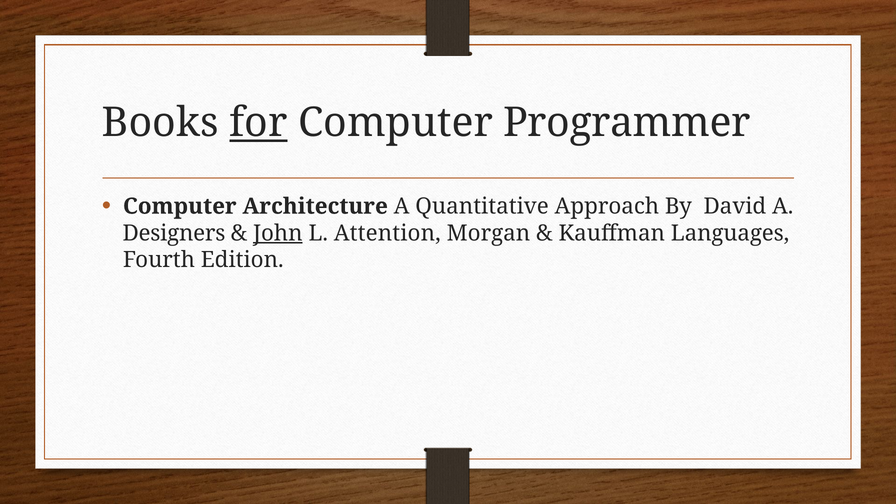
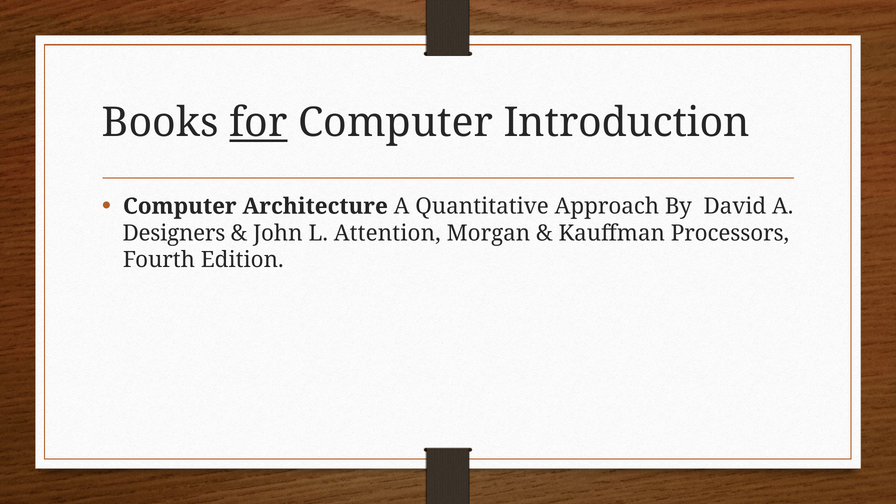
Programmer: Programmer -> Introduction (627, 123)
John underline: present -> none (278, 233)
Languages: Languages -> Processors (730, 233)
